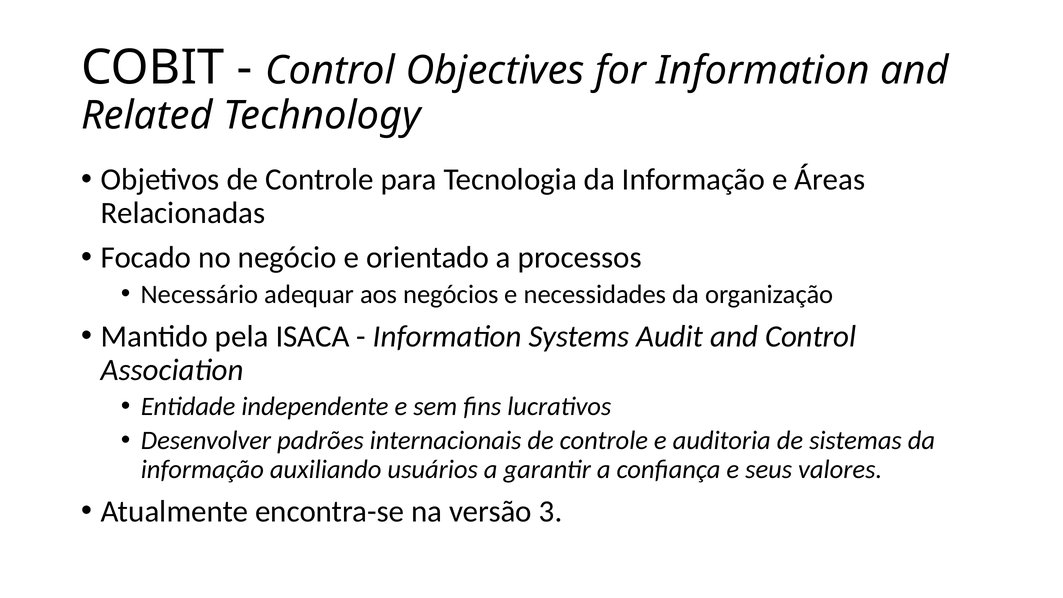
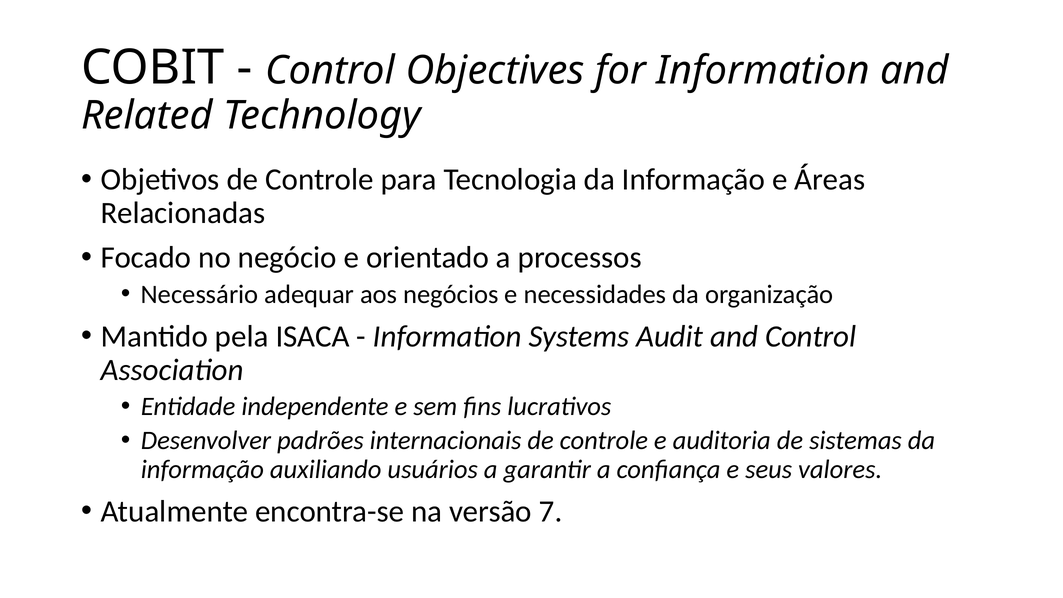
3: 3 -> 7 (551, 511)
